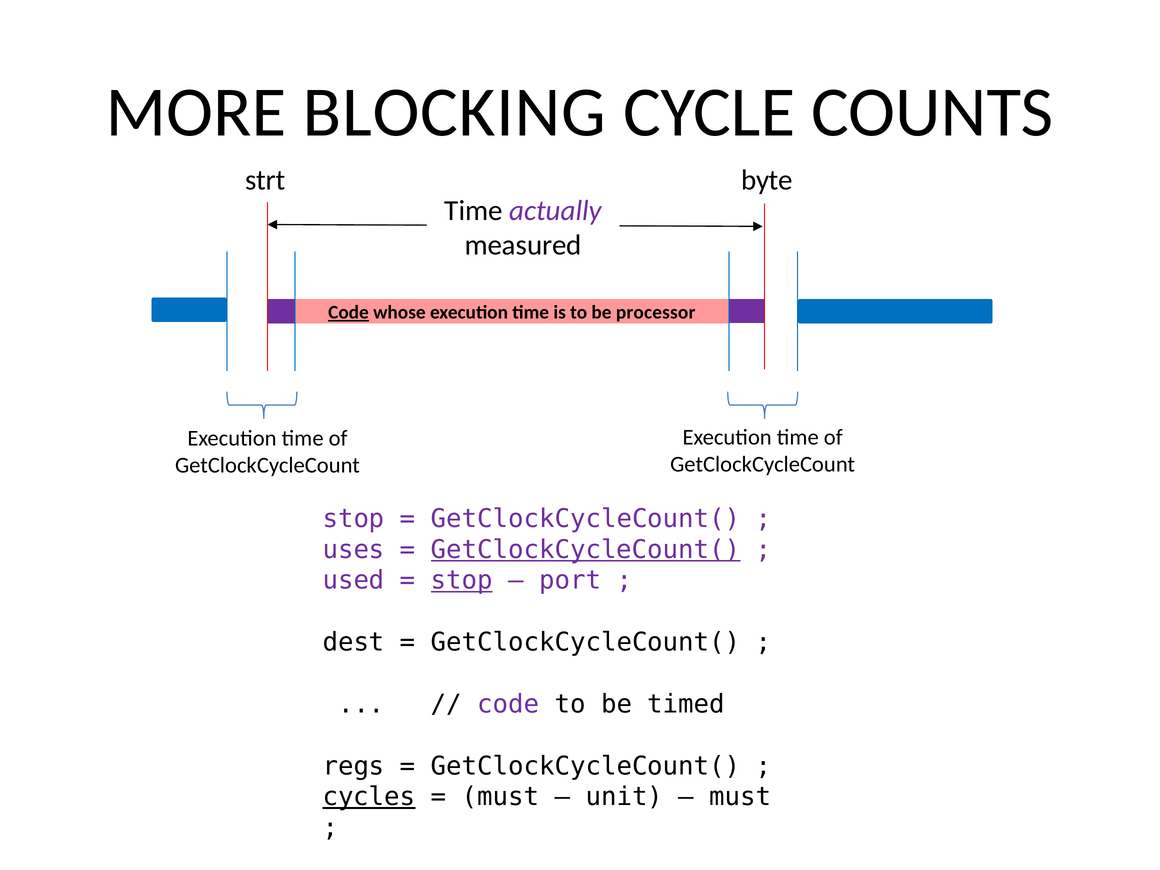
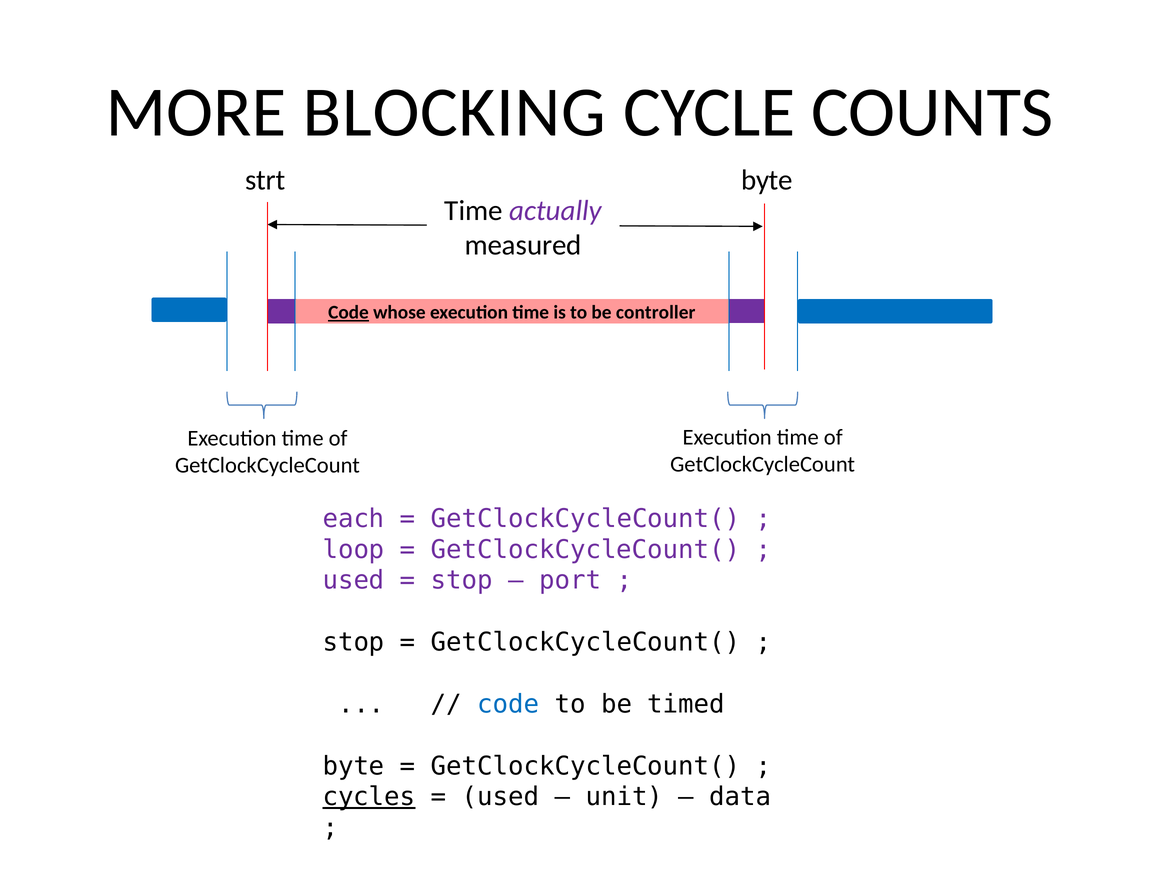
processor: processor -> controller (656, 312)
stop: stop -> each (354, 519)
uses: uses -> loop (354, 550)
GetClockCycleCount( underline: present -> none (586, 550)
stop underline: present -> none (462, 580)
dest: dest -> stop (354, 642)
code colour: purple -> blue (508, 704)
regs: regs -> byte (354, 766)
must: must -> used (500, 797)
must: must -> data (740, 797)
